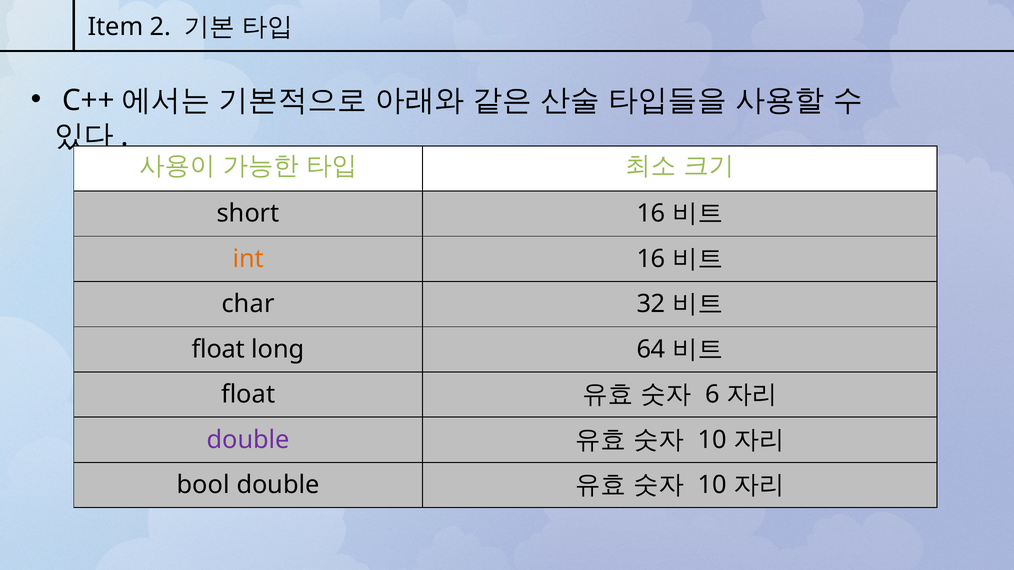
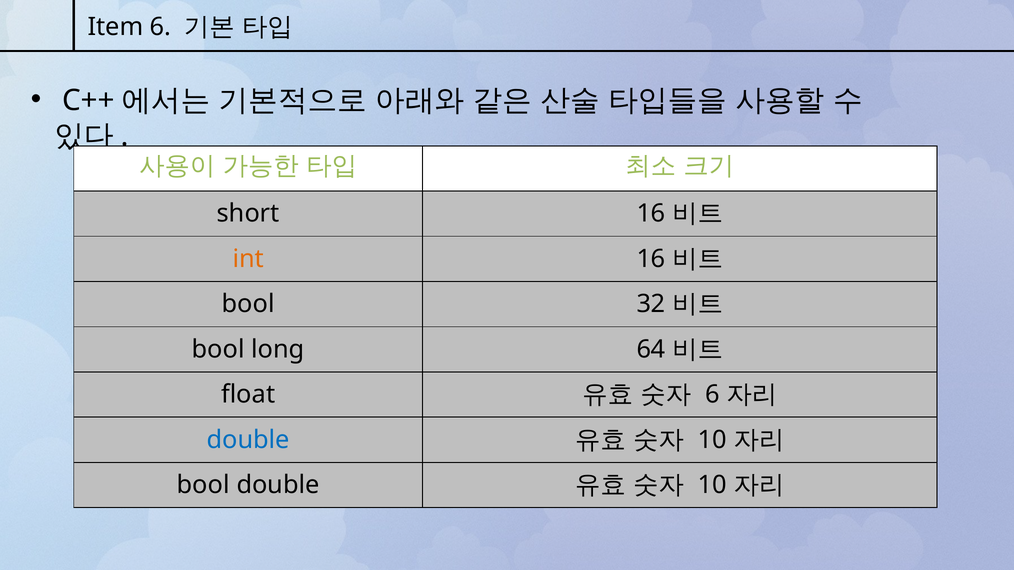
Item 2: 2 -> 6 (161, 27)
char: char -> bool (248, 304)
float: float -> bool (218, 349)
double colour: purple -> blue (248, 440)
